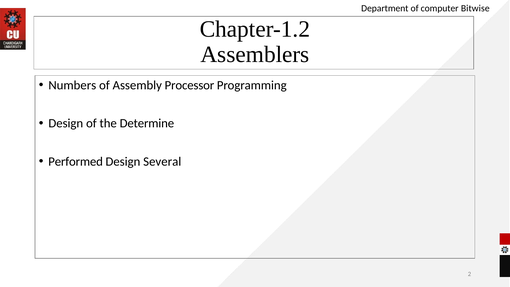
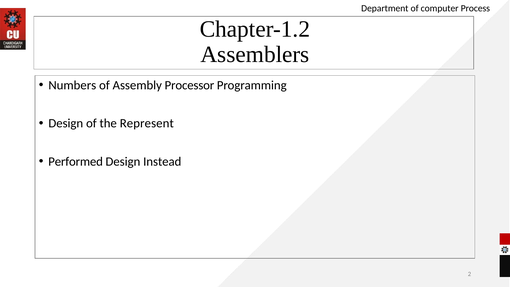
Bitwise: Bitwise -> Process (475, 8)
Determine: Determine -> Represent (147, 123)
Several: Several -> Instead (162, 161)
